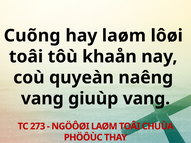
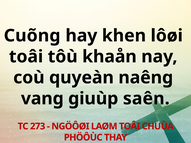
hay laøm: laøm -> khen (124, 36)
giuùp vang: vang -> saên (146, 99)
